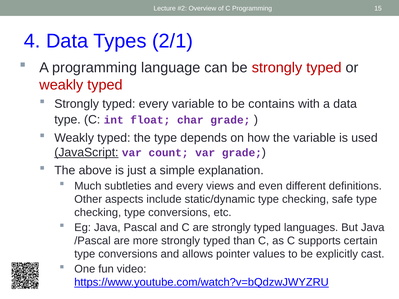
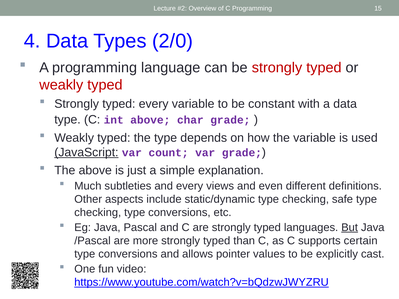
2/1: 2/1 -> 2/0 (172, 41)
contains: contains -> constant (271, 104)
int float: float -> above (150, 120)
But underline: none -> present (350, 228)
